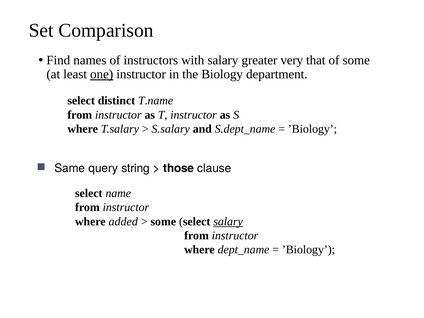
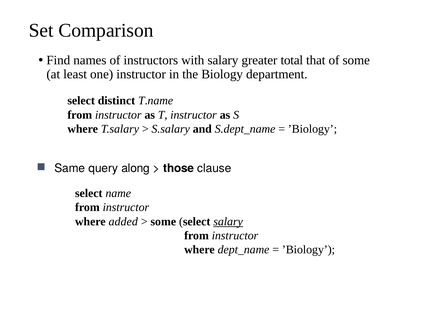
very: very -> total (292, 60)
one underline: present -> none (102, 74)
string: string -> along (136, 168)
